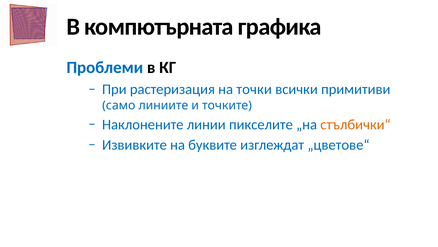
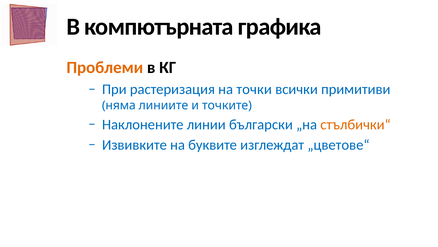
Проблеми colour: blue -> orange (105, 67)
само: само -> няма (119, 105)
пикселите: пикселите -> български (261, 124)
